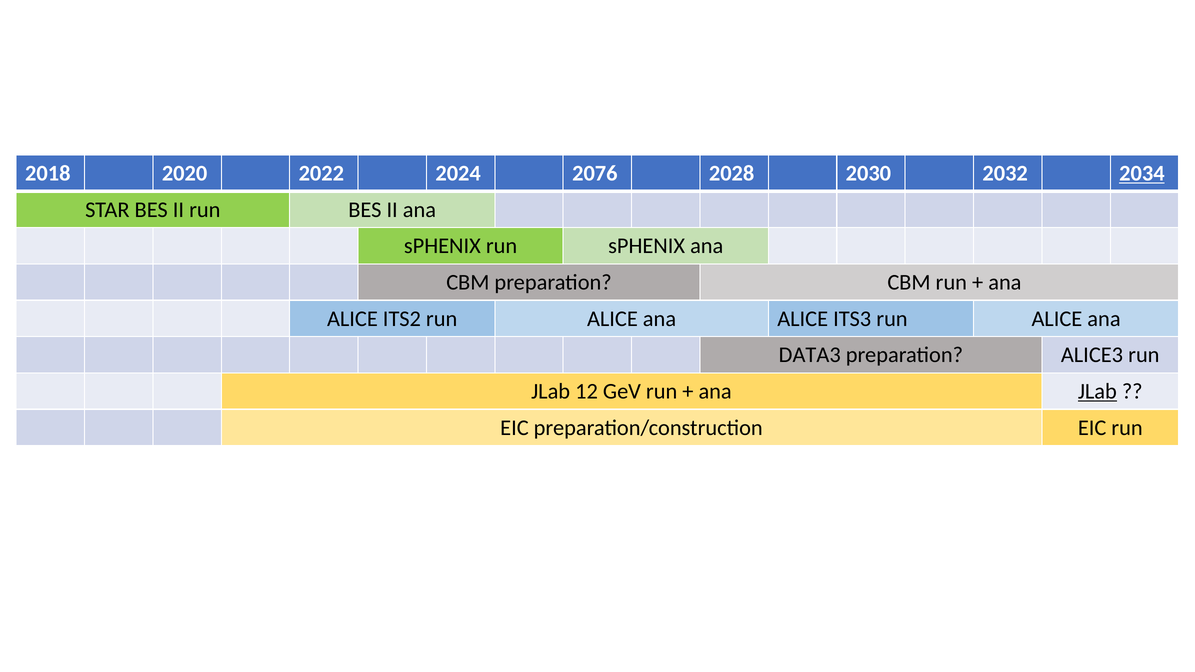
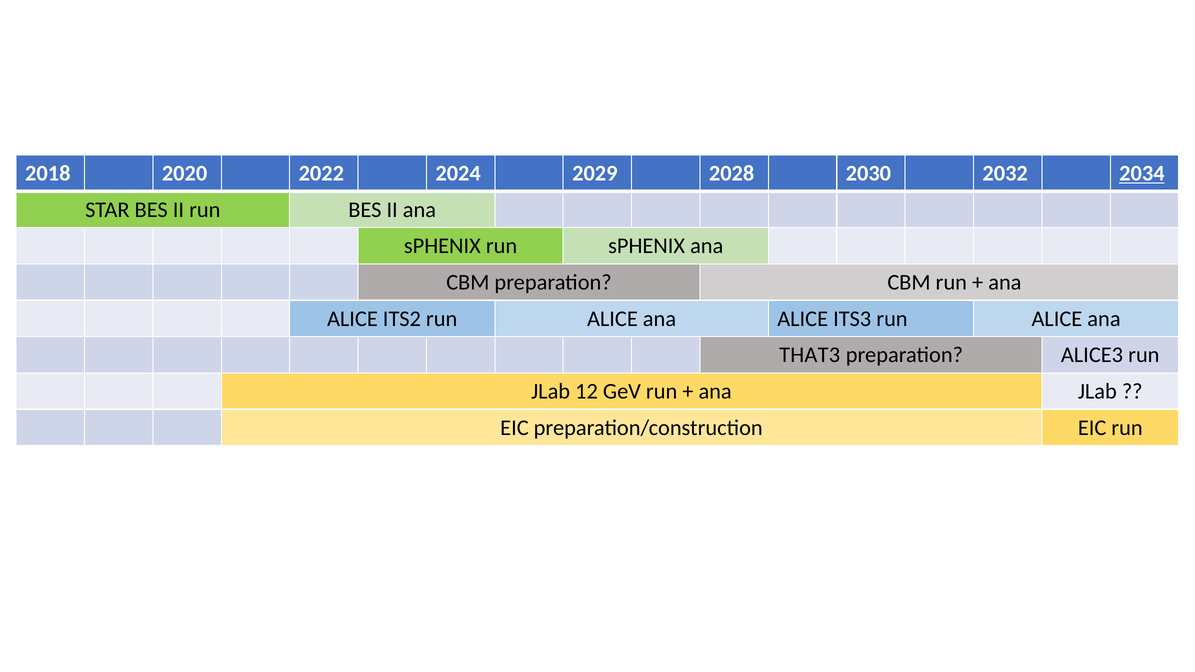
2076: 2076 -> 2029 (595, 173)
DATA3: DATA3 -> THAT3 (810, 355)
JLab underline: present -> none (1097, 391)
